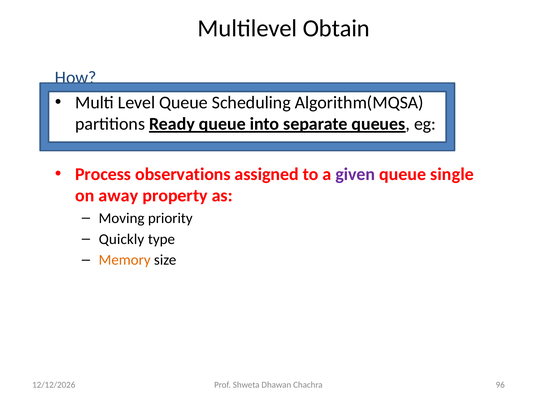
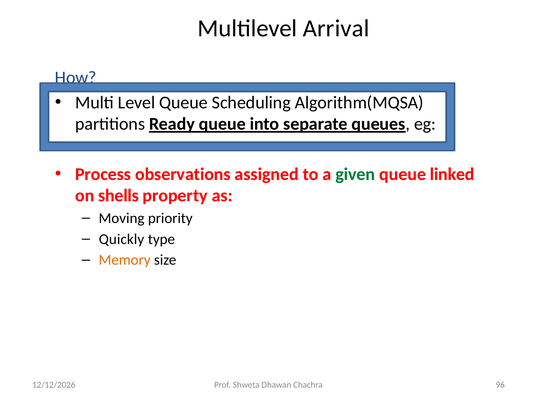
Obtain: Obtain -> Arrival (336, 28)
given colour: purple -> green (355, 174)
single: single -> linked (452, 174)
away: away -> shells (119, 196)
